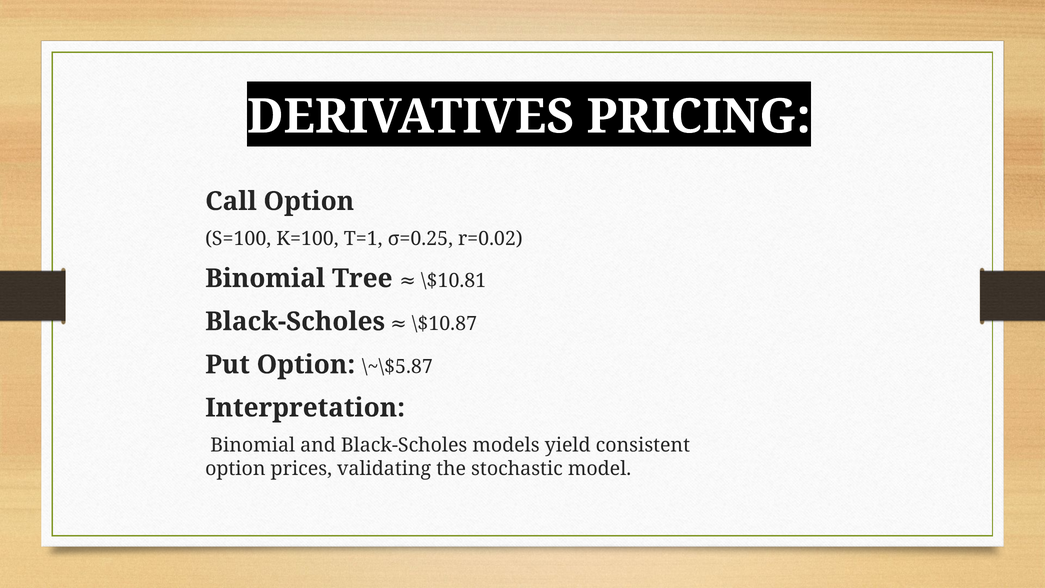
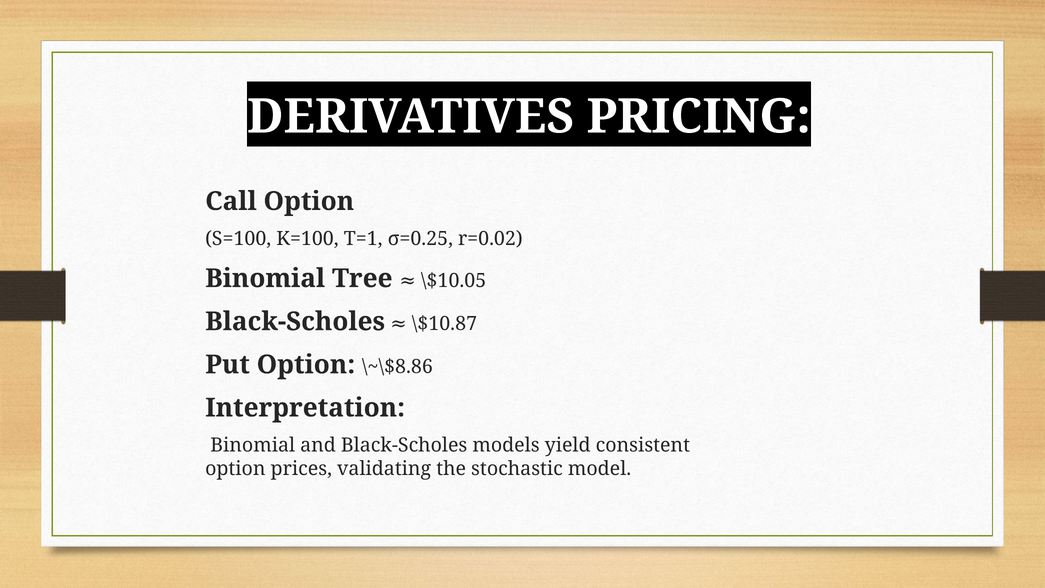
\$10.81: \$10.81 -> \$10.05 (454, 281)
\~\$5.87: \~\$5.87 -> \~\$8.86 (397, 367)
